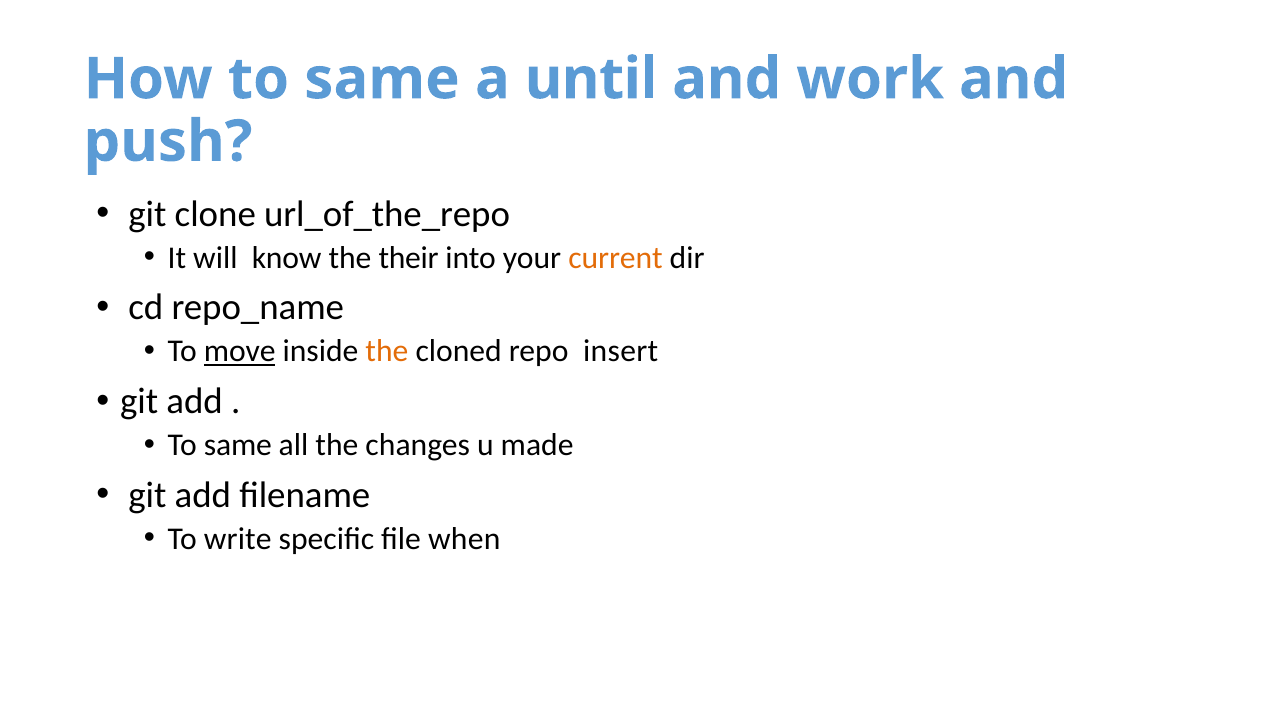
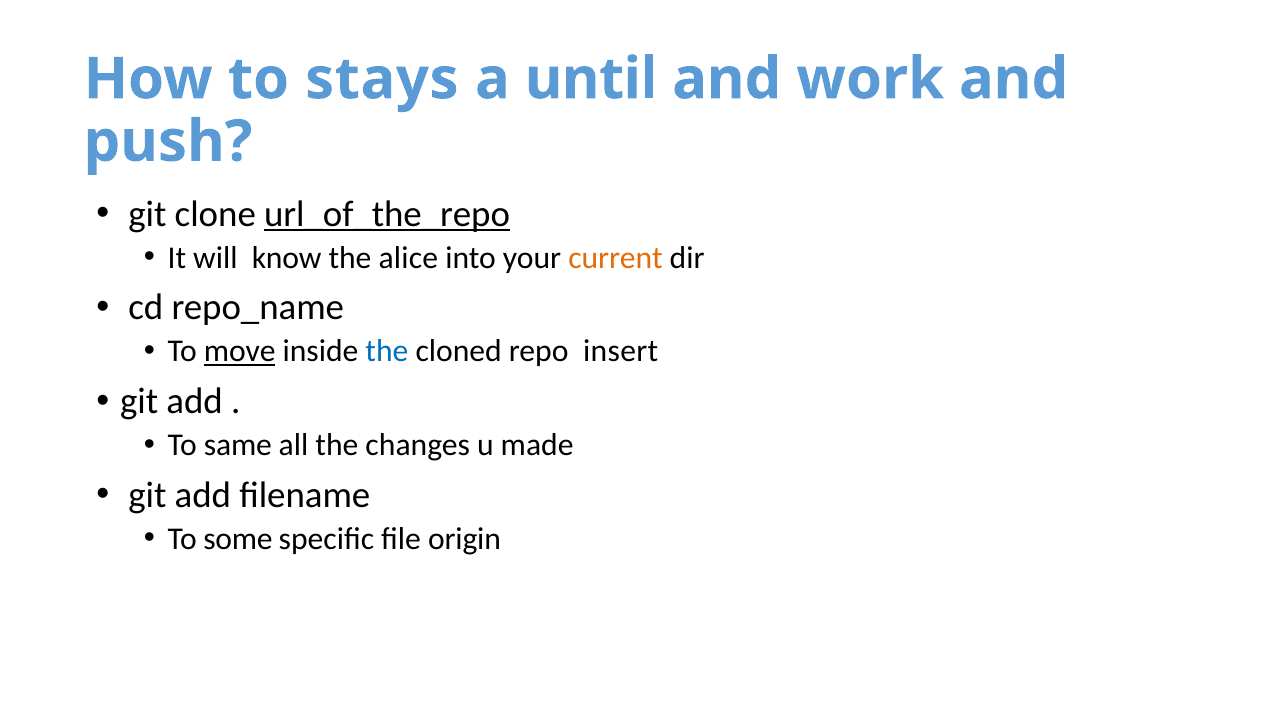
How to same: same -> stays (382, 79)
url_of_the_repo underline: none -> present (387, 214)
their: their -> alice (408, 257)
the colour: orange -> blue (387, 351)
write: write -> some (238, 538)
when: when -> origin (464, 538)
